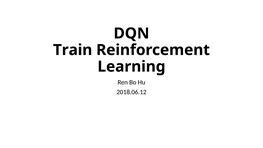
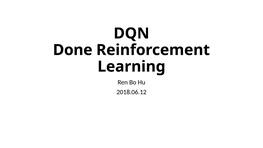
Train: Train -> Done (73, 50)
